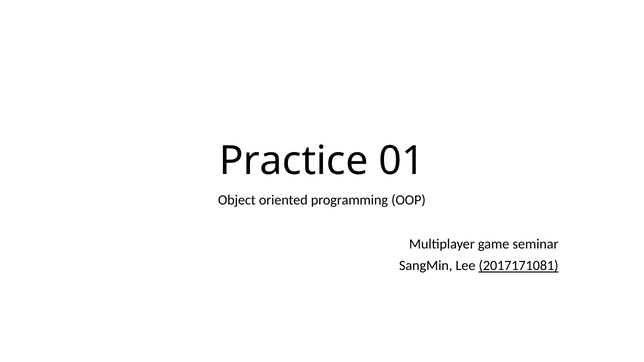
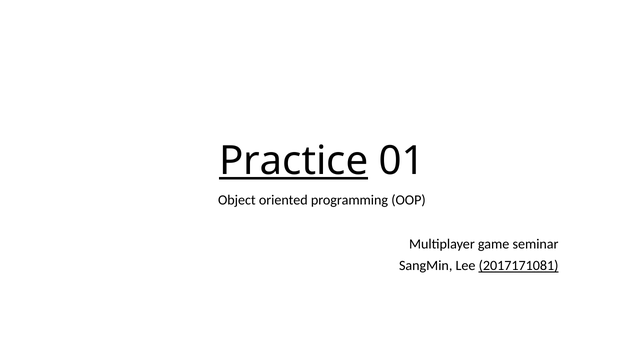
Practice underline: none -> present (294, 161)
